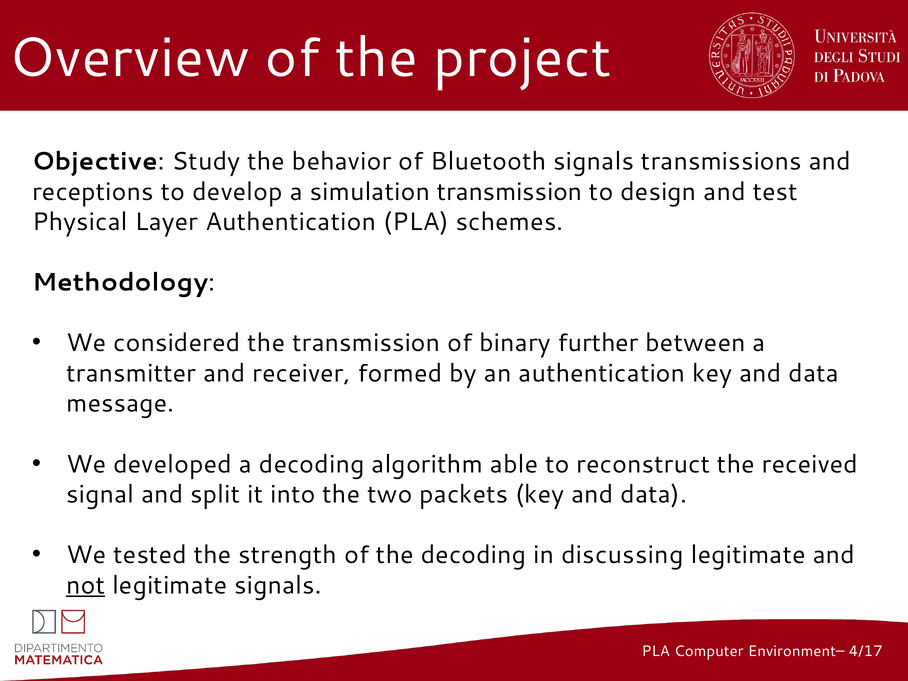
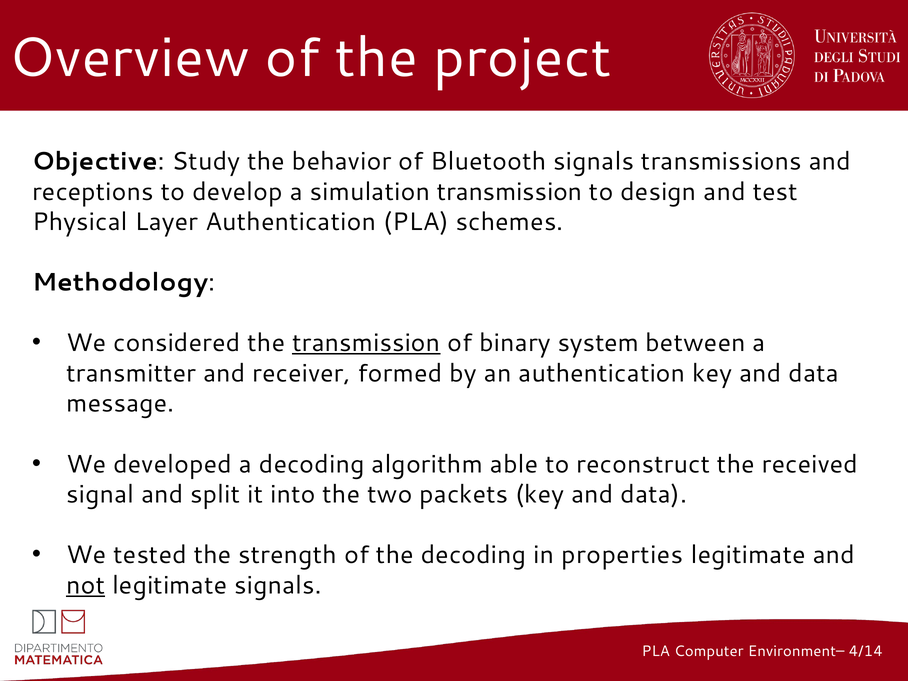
transmission underline: none -> present (366, 343)
further: further -> system (598, 343)
discussing: discussing -> properties (622, 555)
4/17: 4/17 -> 4/14 (866, 651)
